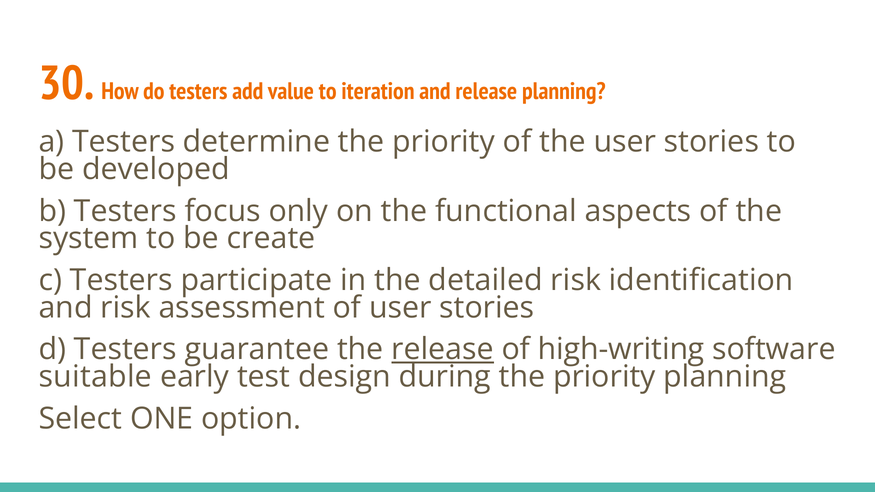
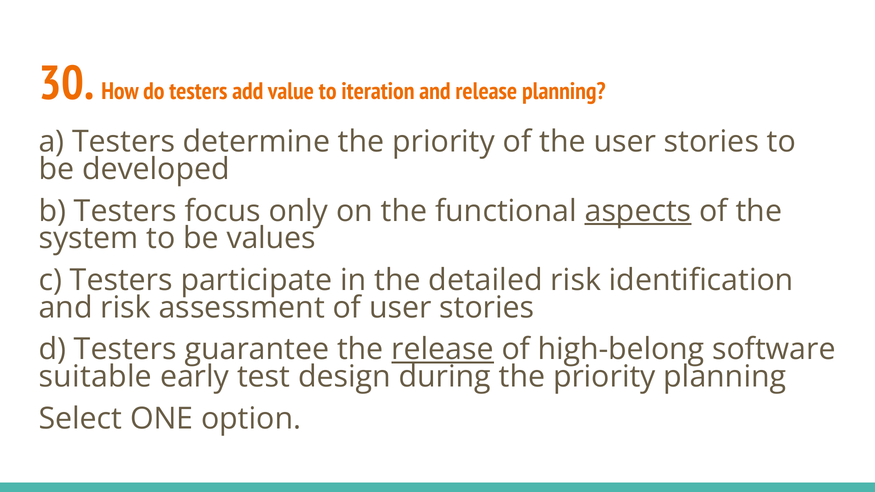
aspects underline: none -> present (638, 211)
create: create -> values (271, 238)
high-writing: high-writing -> high-belong (621, 350)
